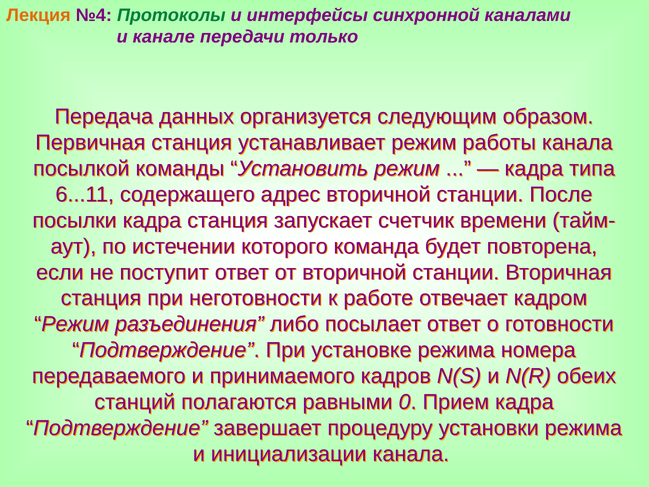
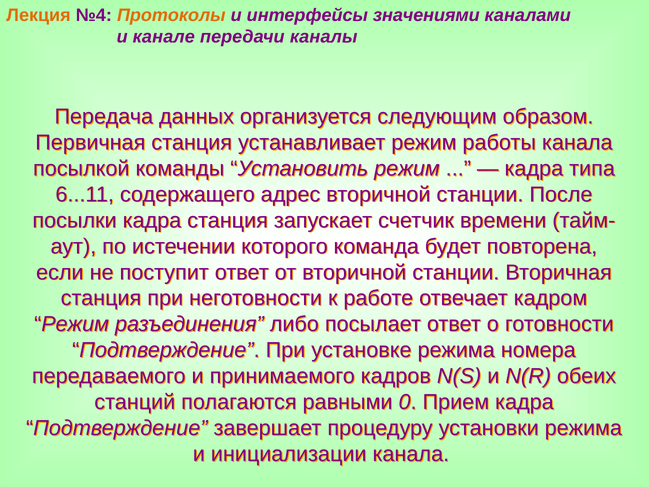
Протоколы colour: green -> orange (171, 15)
синхронной: синхронной -> значениями (426, 15)
только: только -> каналы (324, 37)
